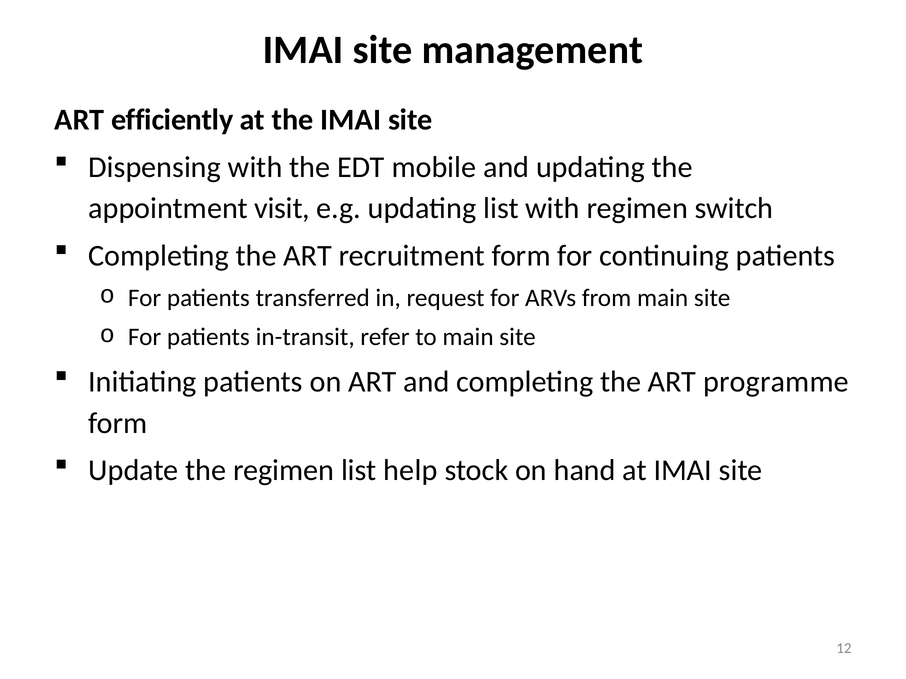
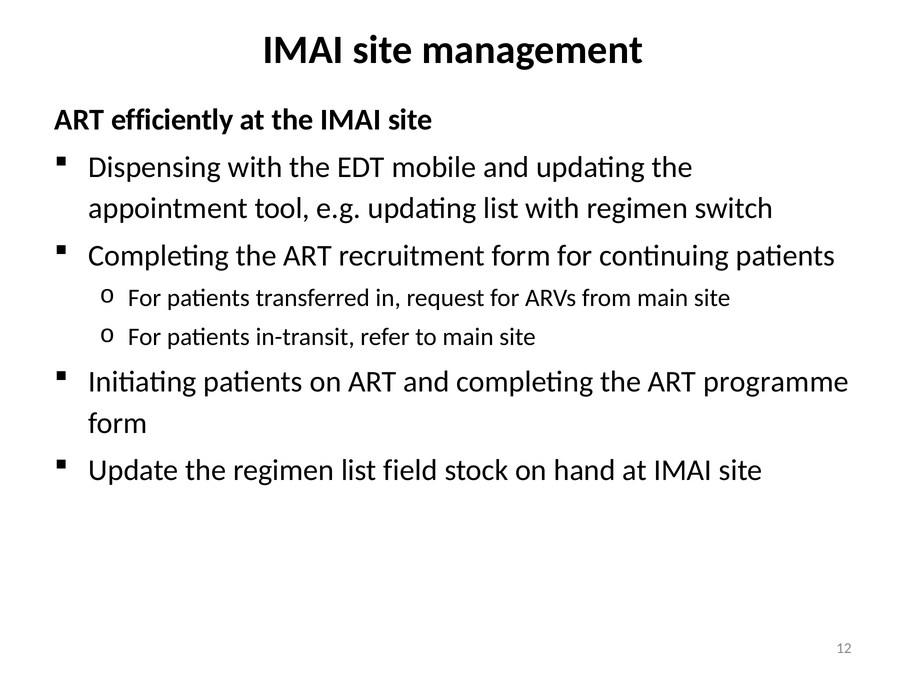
visit: visit -> tool (282, 209)
help: help -> field (410, 471)
